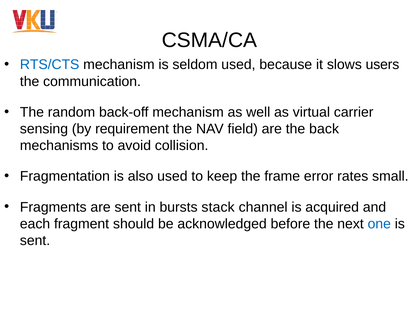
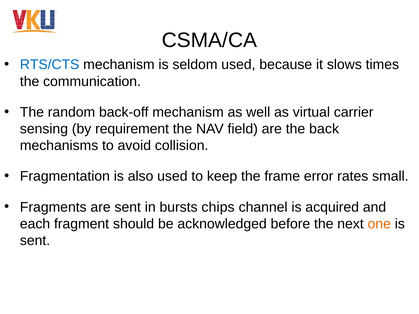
users: users -> times (382, 65)
stack: stack -> chips (218, 207)
one colour: blue -> orange (379, 224)
